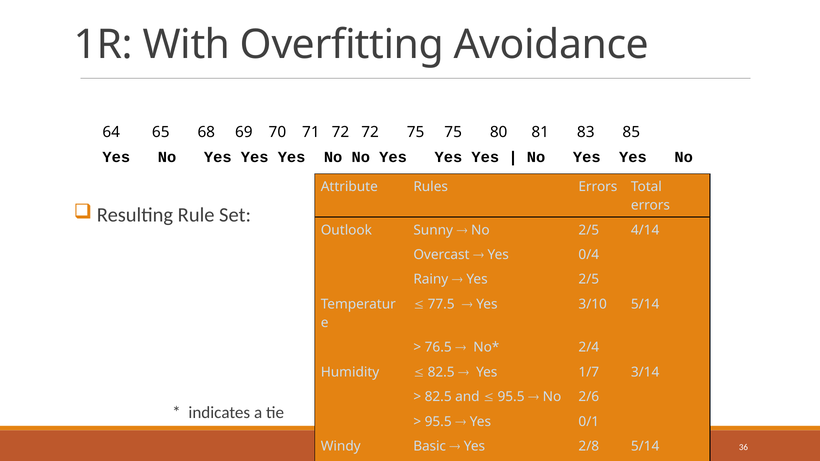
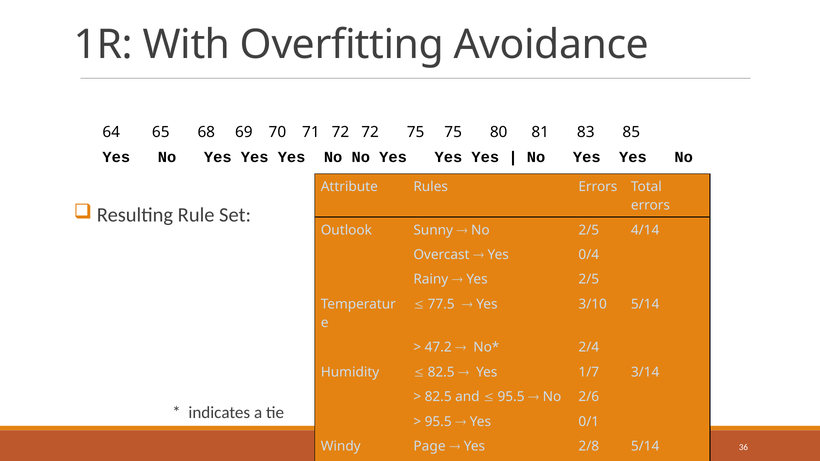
76.5: 76.5 -> 47.2 (438, 348)
Basic: Basic -> Page (430, 446)
